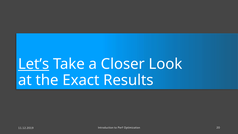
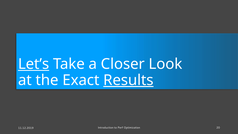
Results underline: none -> present (128, 80)
